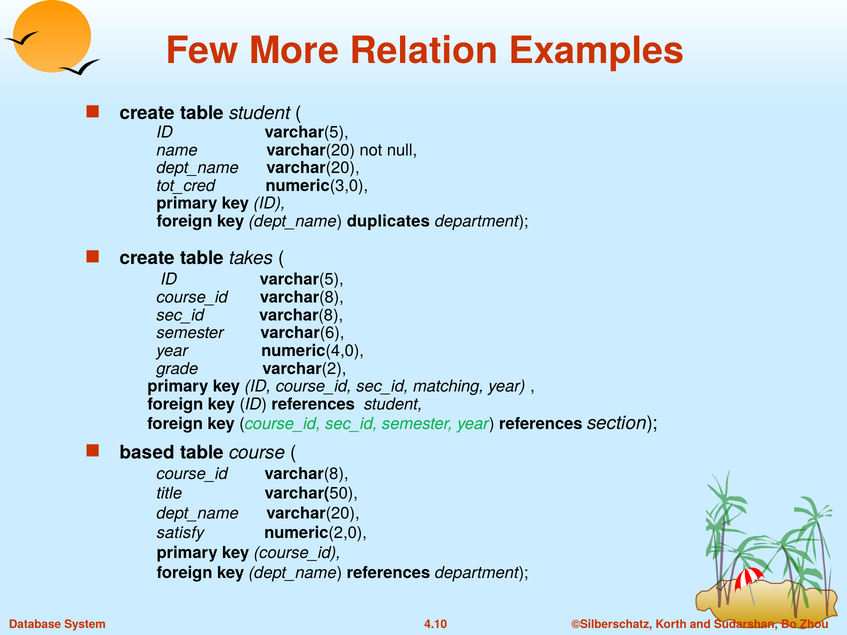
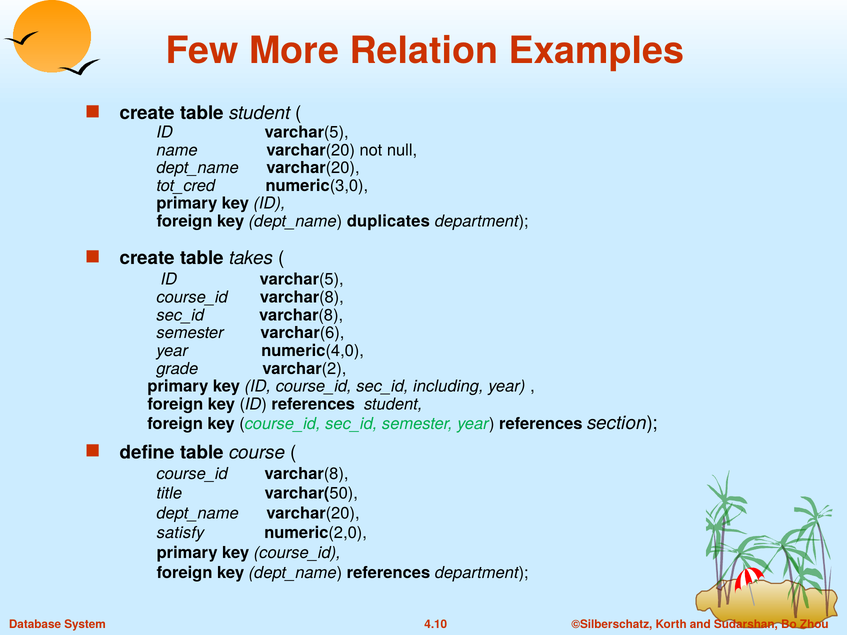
matching: matching -> including (448, 387)
based: based -> define (147, 453)
